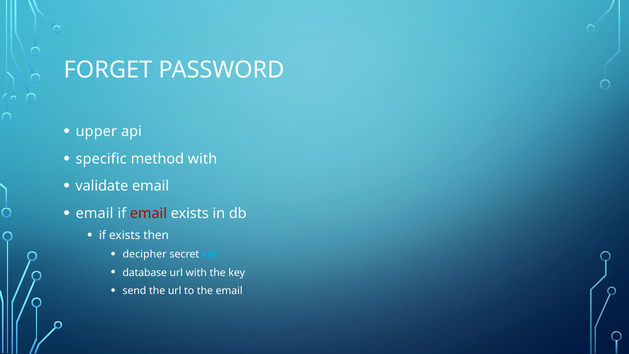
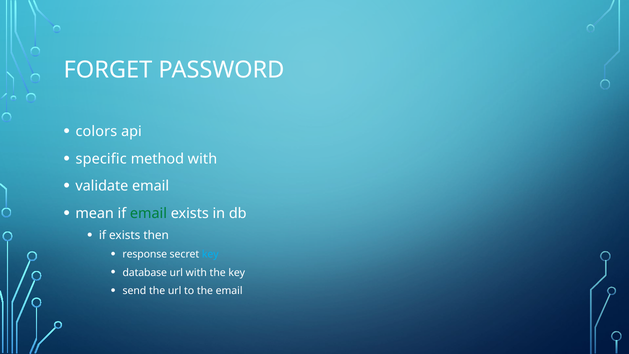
upper: upper -> colors (96, 132)
email: email -> mean (95, 213)
email colour: red -> green (149, 213)
decipher: decipher -> response (145, 254)
